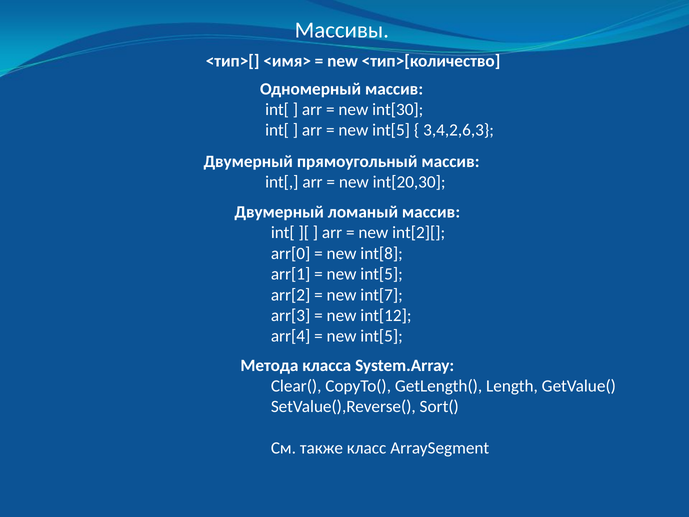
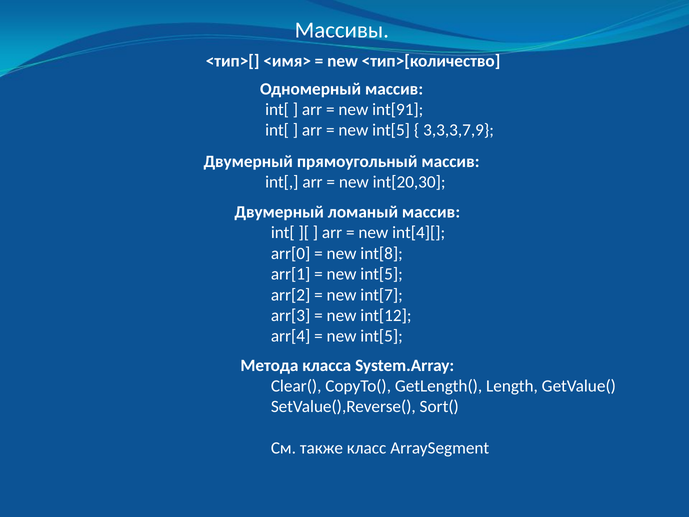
int[30: int[30 -> int[91 (398, 109)
3,4,2,6,3: 3,4,2,6,3 -> 3,3,3,7,9 (459, 130)
int[2][: int[2][ -> int[4][ (419, 233)
